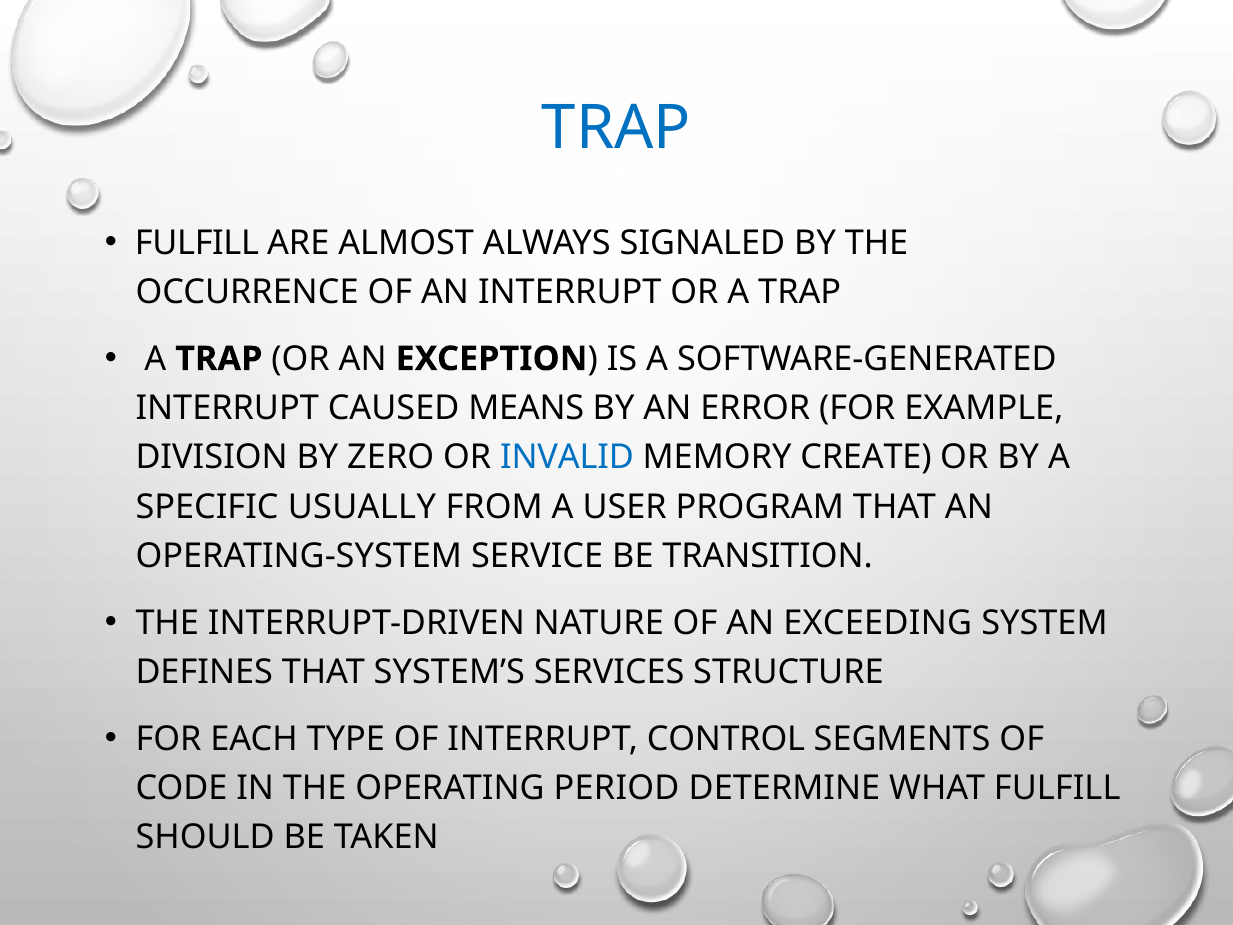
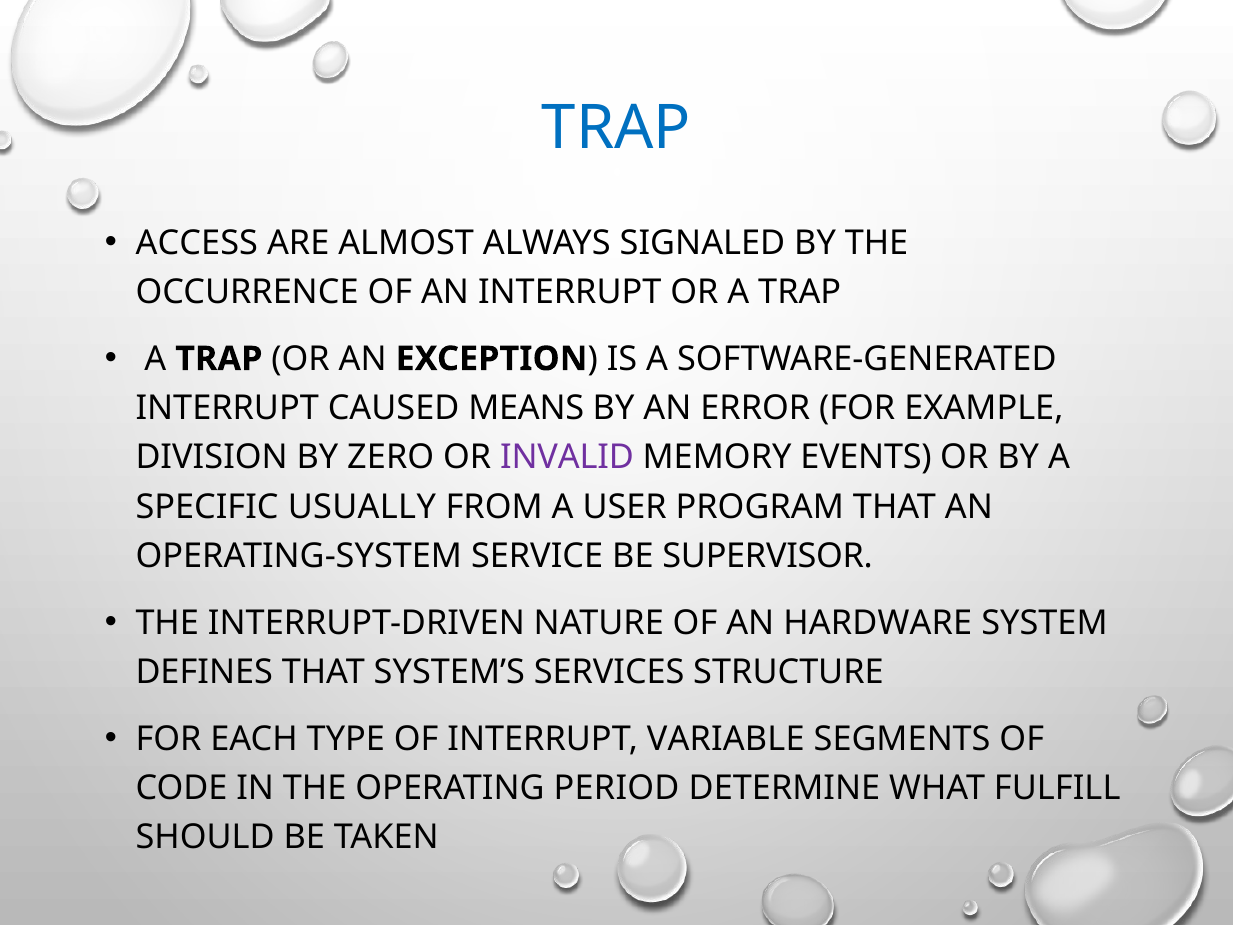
FULFILL: FULFILL -> ACCESS (197, 243)
INVALID colour: blue -> purple (567, 457)
CREATE: CREATE -> EVENTS (866, 457)
TRANSITION: TRANSITION -> SUPERVISOR (768, 556)
EXCEEDING: EXCEEDING -> HARDWARE (878, 623)
CONTROL: CONTROL -> VARIABLE (726, 739)
